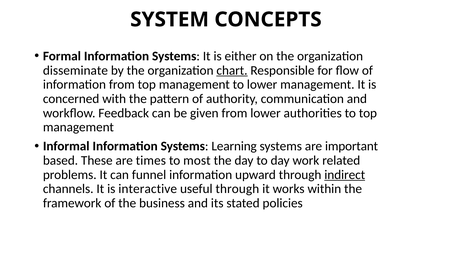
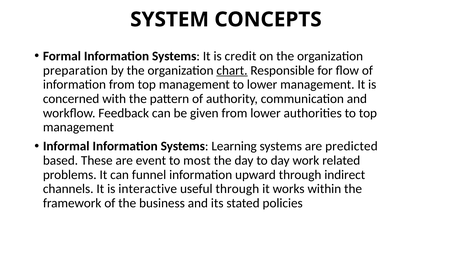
either: either -> credit (241, 56)
disseminate: disseminate -> preparation (75, 70)
important: important -> predicted (351, 146)
times: times -> event (151, 161)
indirect underline: present -> none (345, 175)
